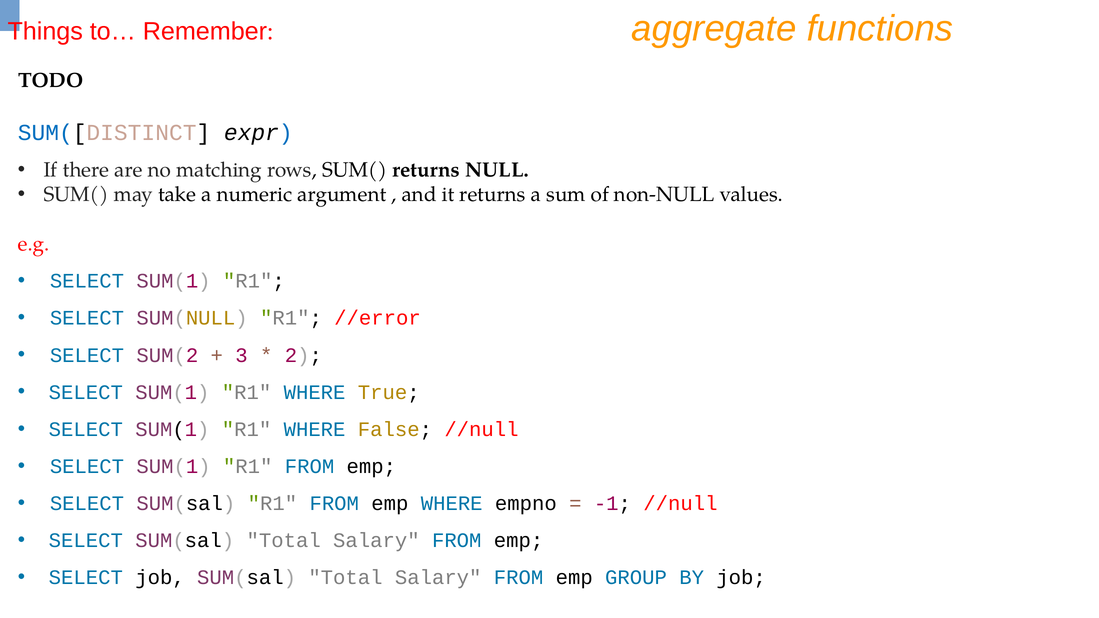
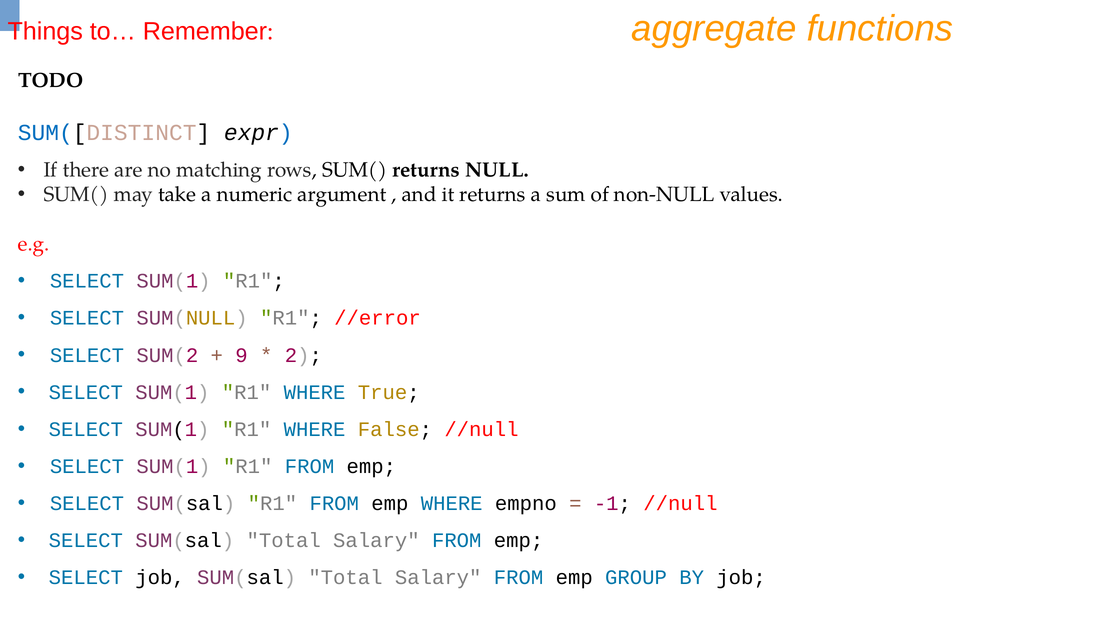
3: 3 -> 9 (242, 355)
